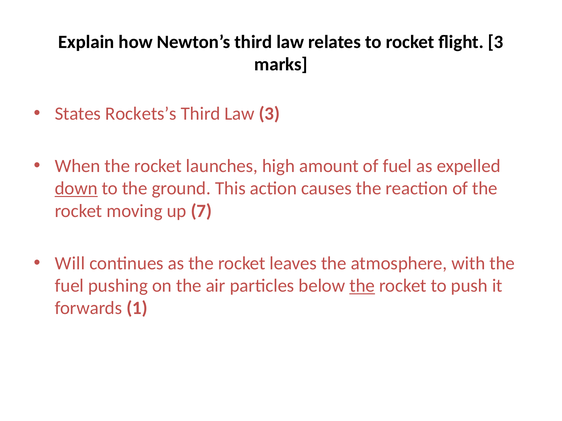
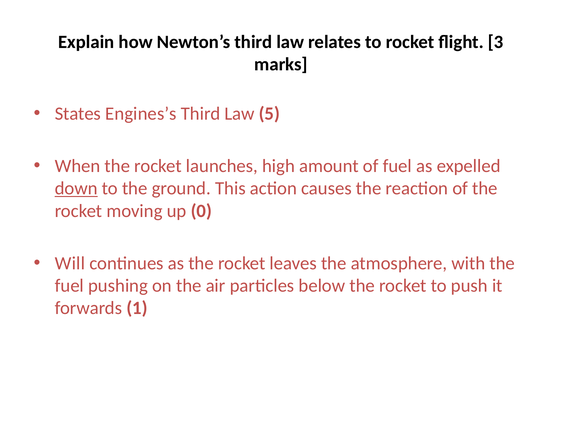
Rockets’s: Rockets’s -> Engines’s (141, 114)
Law 3: 3 -> 5 (269, 114)
7: 7 -> 0 (201, 211)
the underline: present -> none (362, 286)
